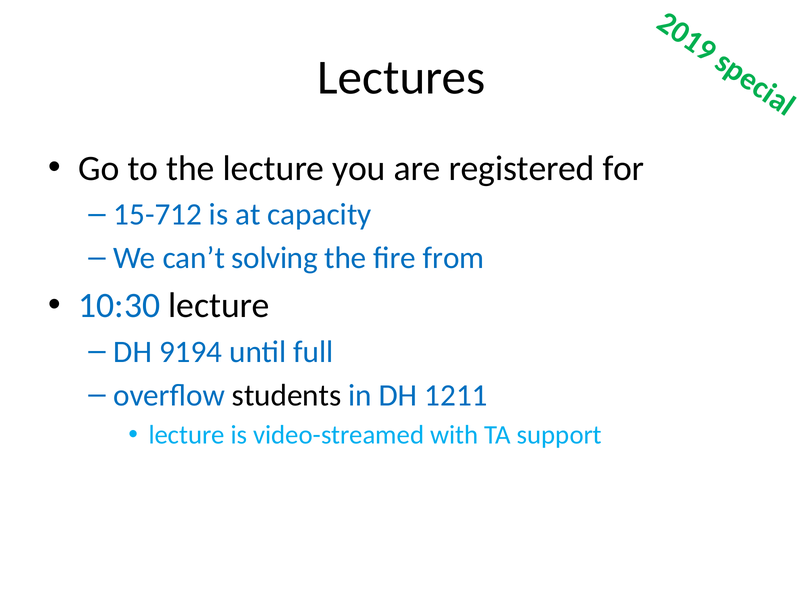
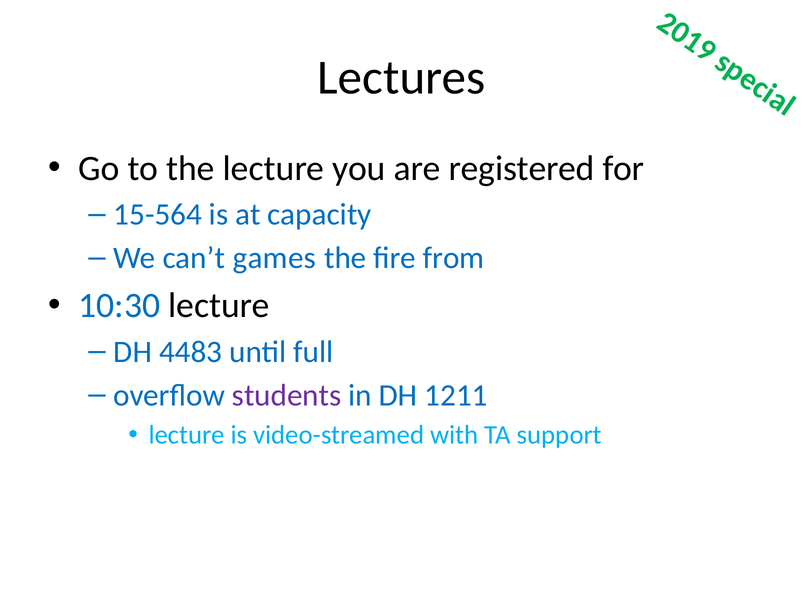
15-712: 15-712 -> 15-564 (158, 215)
solving: solving -> games (274, 258)
9194: 9194 -> 4483 (191, 352)
students colour: black -> purple (287, 396)
